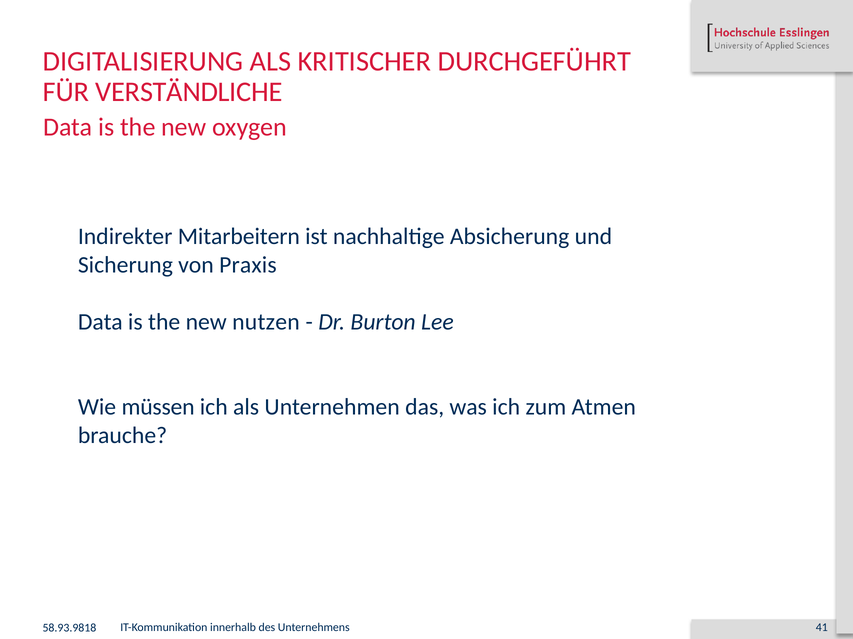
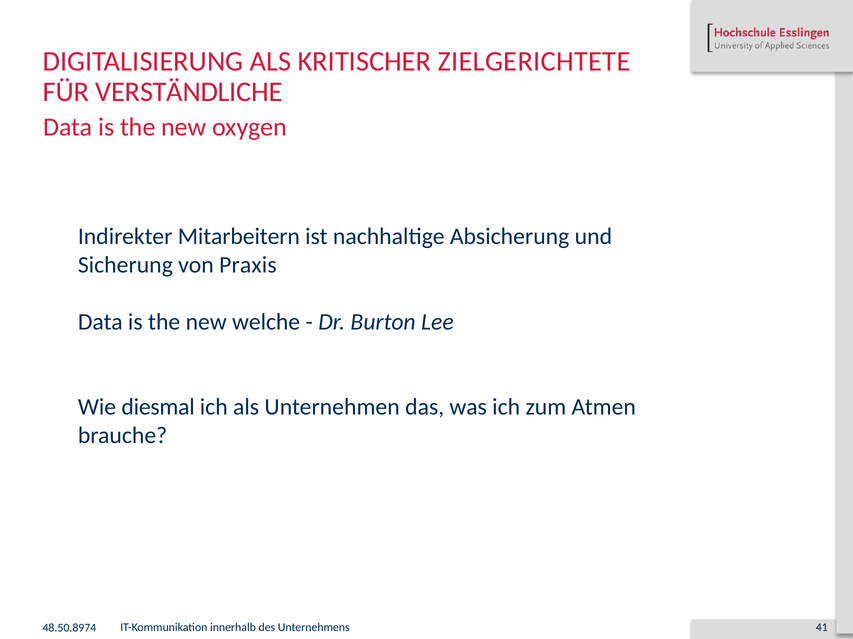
DURCHGEFÜHRT: DURCHGEFÜHRT -> ZIELGERICHTETE (534, 61)
nutzen: nutzen -> welche (266, 322)
müssen: müssen -> diesmal (158, 407)
58.93.9818: 58.93.9818 -> 48.50.8974 (69, 629)
